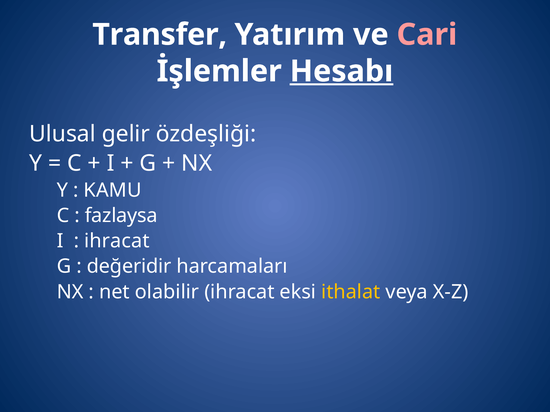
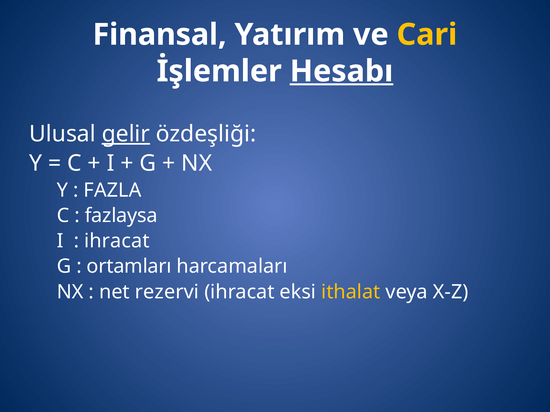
Transfer: Transfer -> Finansal (160, 35)
Cari colour: pink -> yellow (427, 35)
gelir underline: none -> present (126, 134)
KAMU: KAMU -> FAZLA (113, 191)
değeridir: değeridir -> ortamları (129, 267)
olabilir: olabilir -> rezervi (167, 292)
